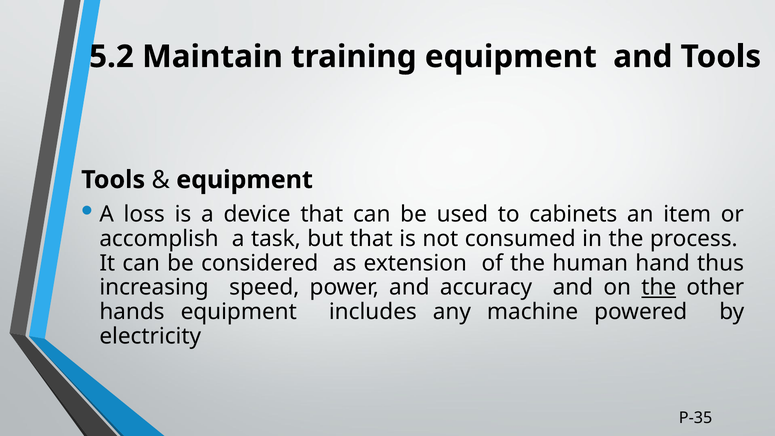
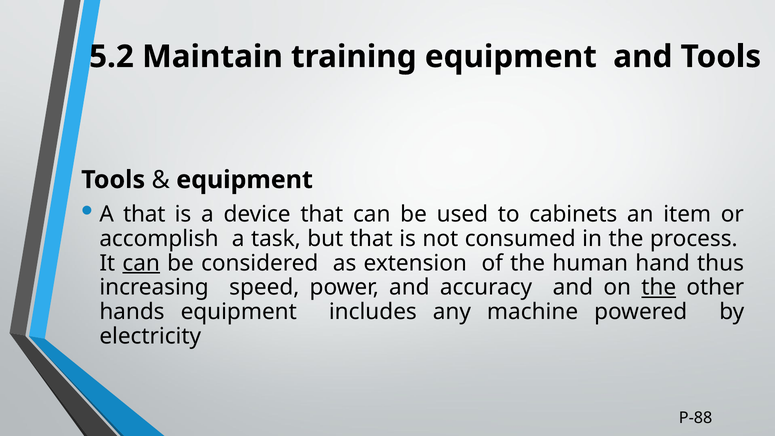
A loss: loss -> that (144, 214)
can underline: none -> present (141, 263)
P-35: P-35 -> P-88 (696, 418)
